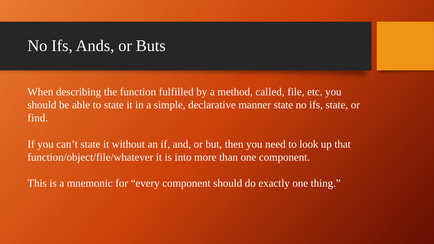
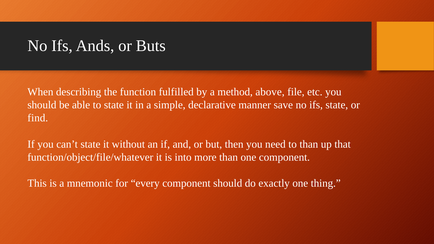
called: called -> above (270, 92)
manner state: state -> save (283, 105)
to look: look -> than (309, 144)
